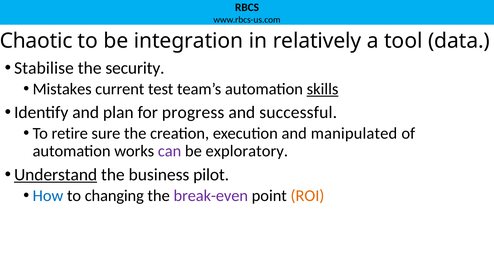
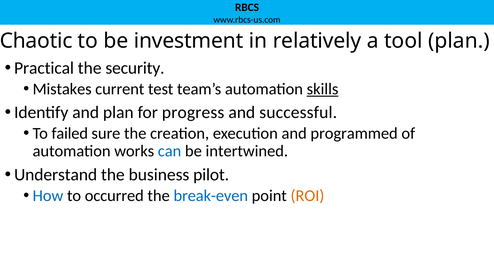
integration: integration -> investment (189, 41)
tool data: data -> plan (459, 41)
Stabilise: Stabilise -> Practical (44, 68)
retire: retire -> failed (70, 133)
manipulated: manipulated -> programmed (354, 133)
can colour: purple -> blue (170, 151)
exploratory: exploratory -> intertwined (247, 151)
Understand underline: present -> none (56, 175)
changing: changing -> occurred (114, 196)
break-even colour: purple -> blue (211, 196)
